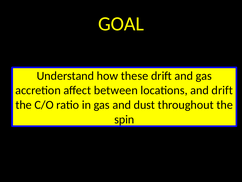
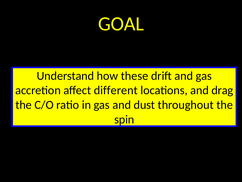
between: between -> different (116, 90)
and drift: drift -> drag (222, 90)
